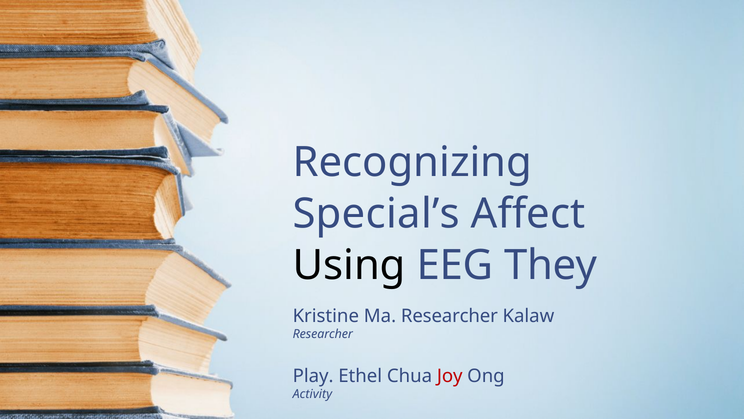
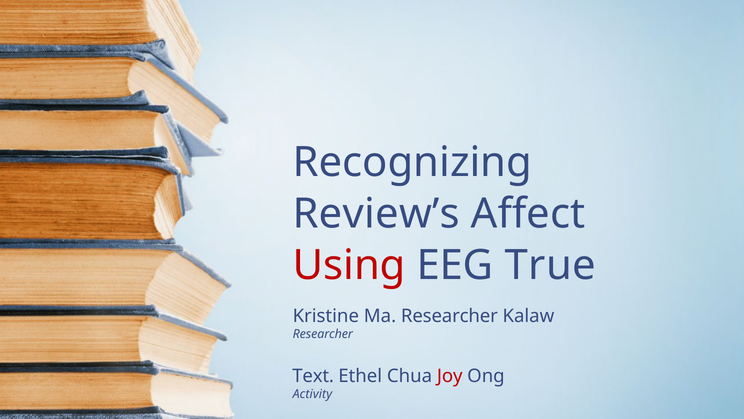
Special’s: Special’s -> Review’s (376, 214)
Using colour: black -> red (349, 265)
They: They -> True (550, 265)
Play: Play -> Text (313, 376)
